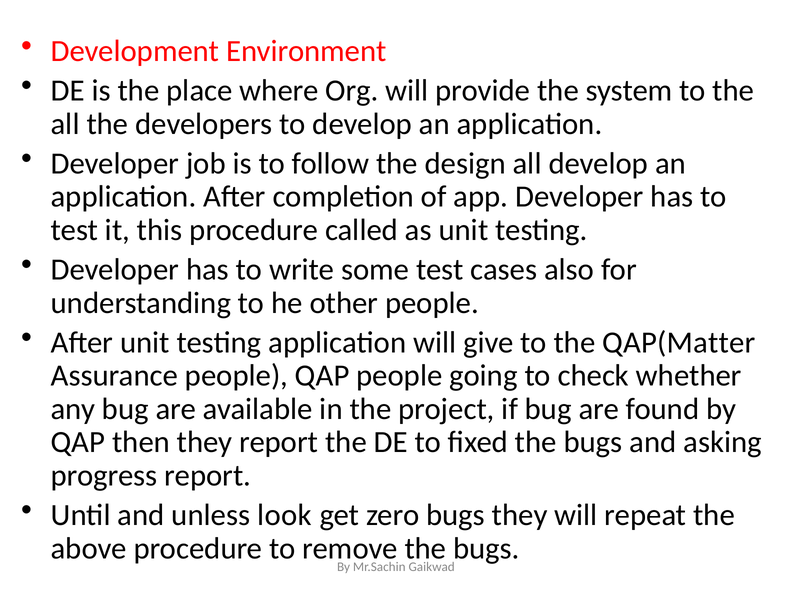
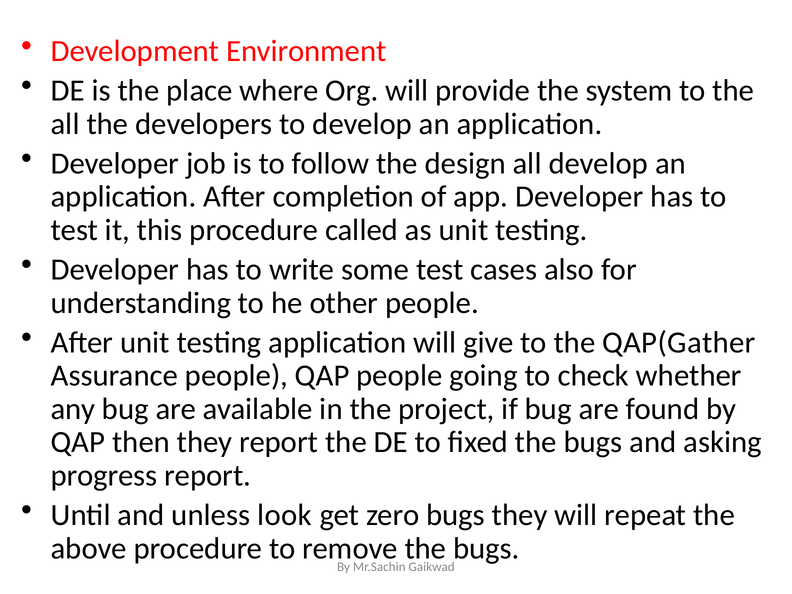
QAP(Matter: QAP(Matter -> QAP(Gather (679, 342)
